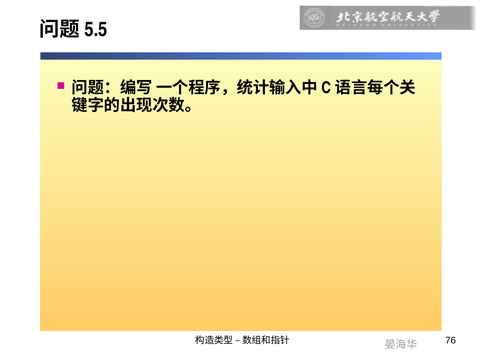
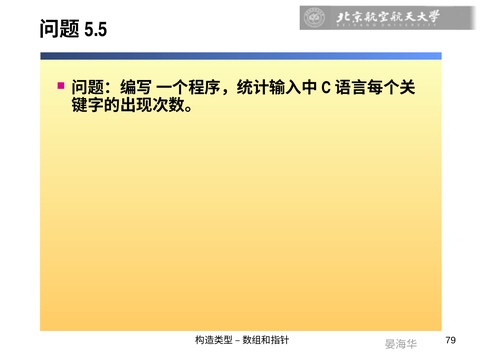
76: 76 -> 79 (451, 340)
